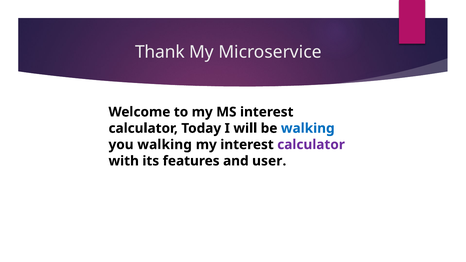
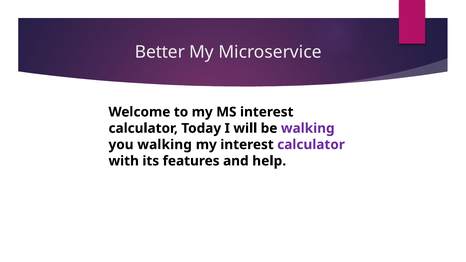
Thank: Thank -> Better (160, 52)
walking colour: blue -> purple (308, 128)
user: user -> help (269, 161)
